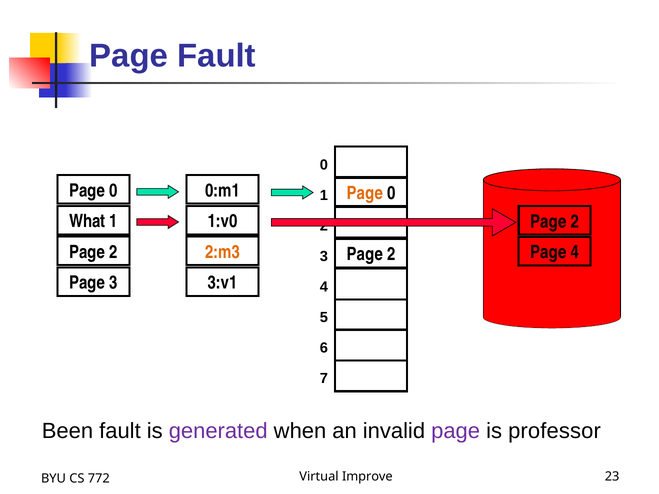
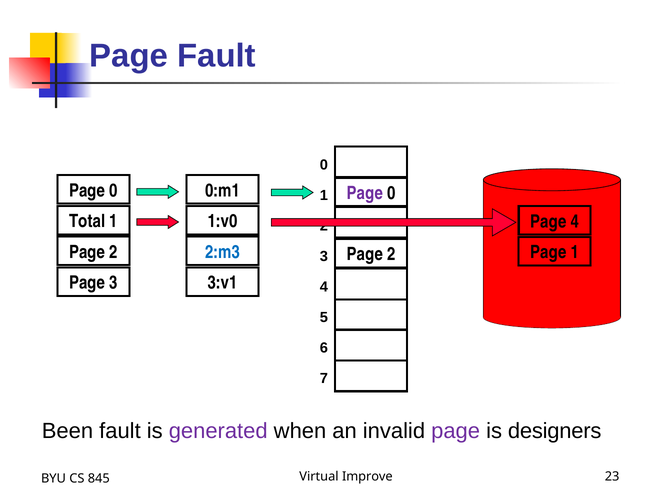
Page colour: orange -> purple (365, 193)
What: What -> Total (87, 221)
2: 2 -> 4 (575, 222)
2:m3 colour: orange -> blue (223, 252)
Page 4: 4 -> 1 (575, 252)
professor: professor -> designers (555, 431)
772: 772 -> 845 (99, 479)
